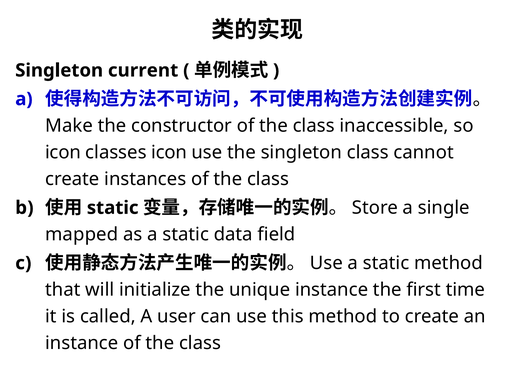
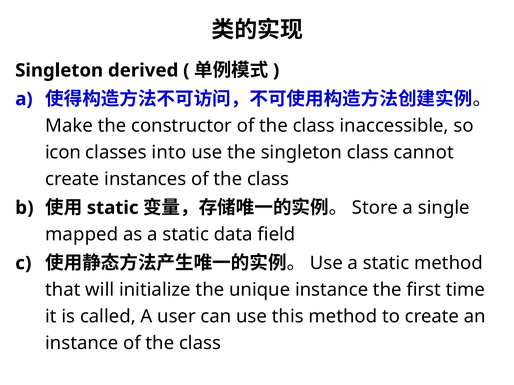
current: current -> derived (143, 70)
classes icon: icon -> into (169, 153)
